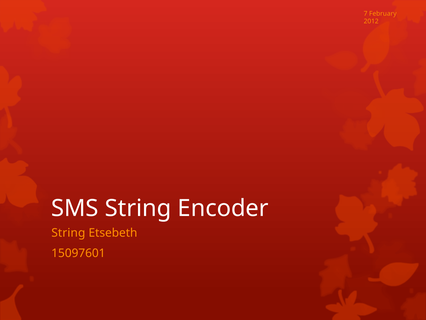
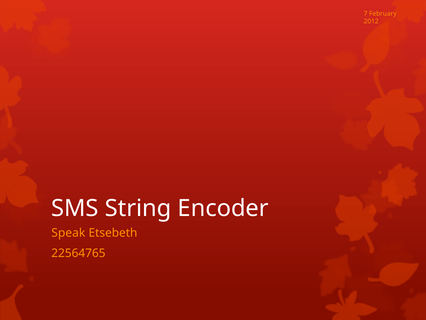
String: String -> Speak (68, 233)
15097601: 15097601 -> 22564765 (78, 253)
